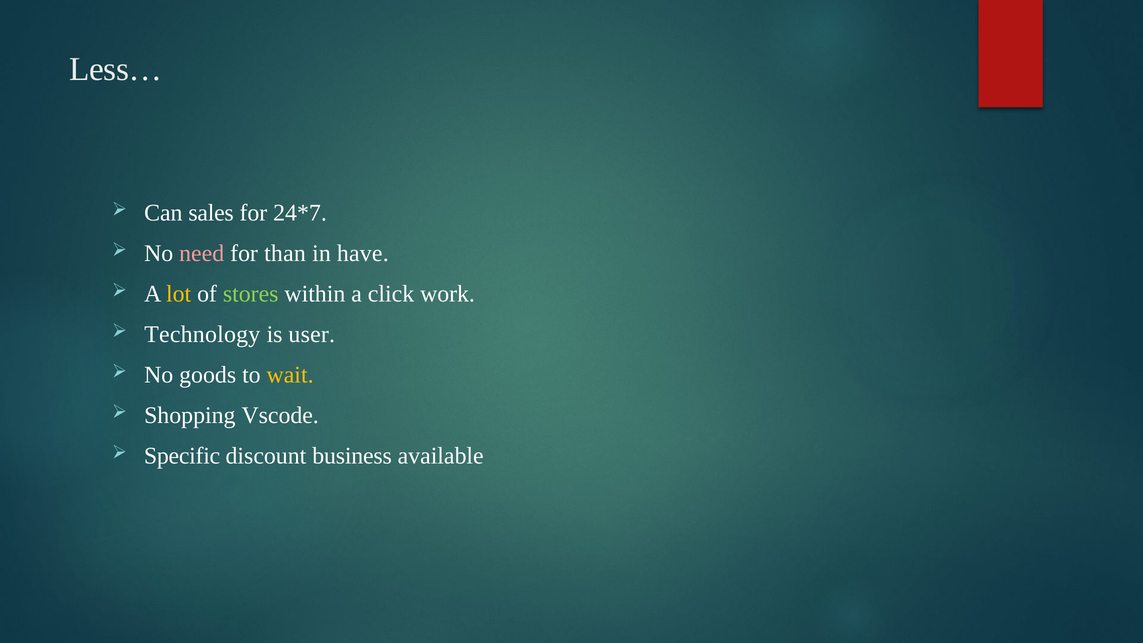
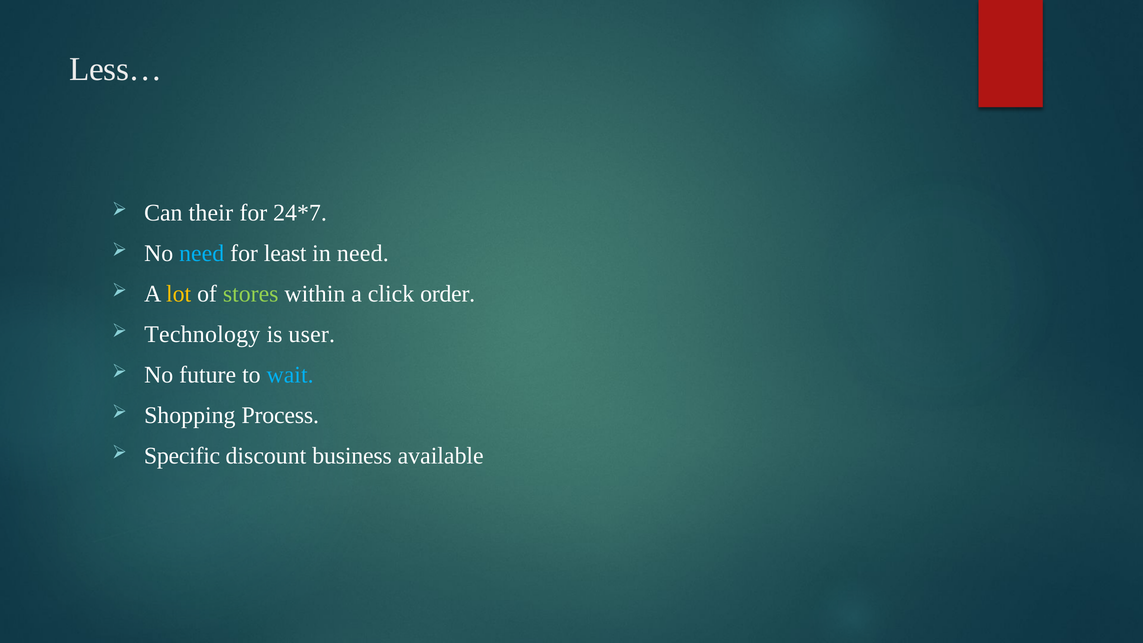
sales: sales -> their (211, 213)
need colour: pink -> light blue (202, 253)
than: than -> least (285, 253)
in have: have -> need (363, 253)
work: work -> order (448, 294)
goods: goods -> future (208, 375)
wait colour: yellow -> light blue (290, 375)
Vscode: Vscode -> Process (280, 415)
